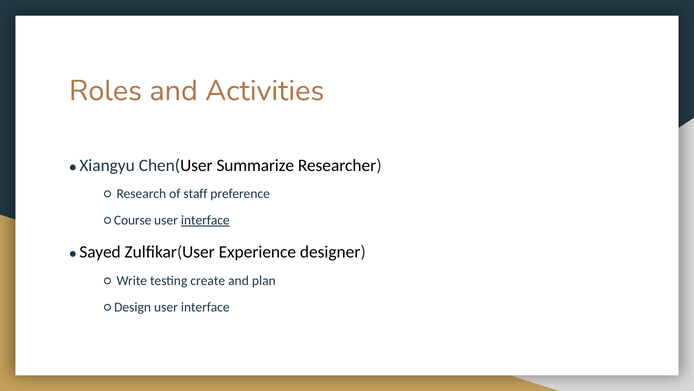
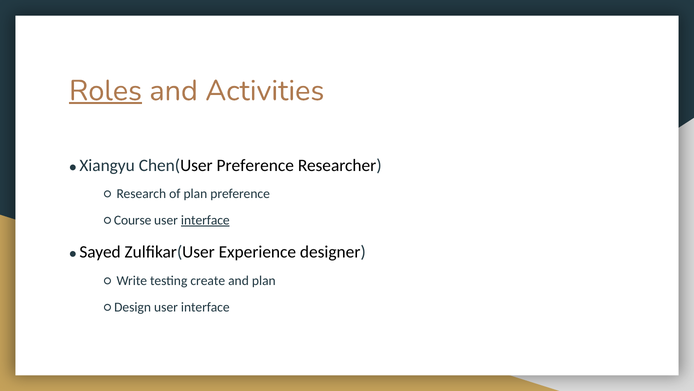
Roles underline: none -> present (106, 90)
Chen(User Summarize: Summarize -> Preference (255, 165)
of staff: staff -> plan (195, 193)
